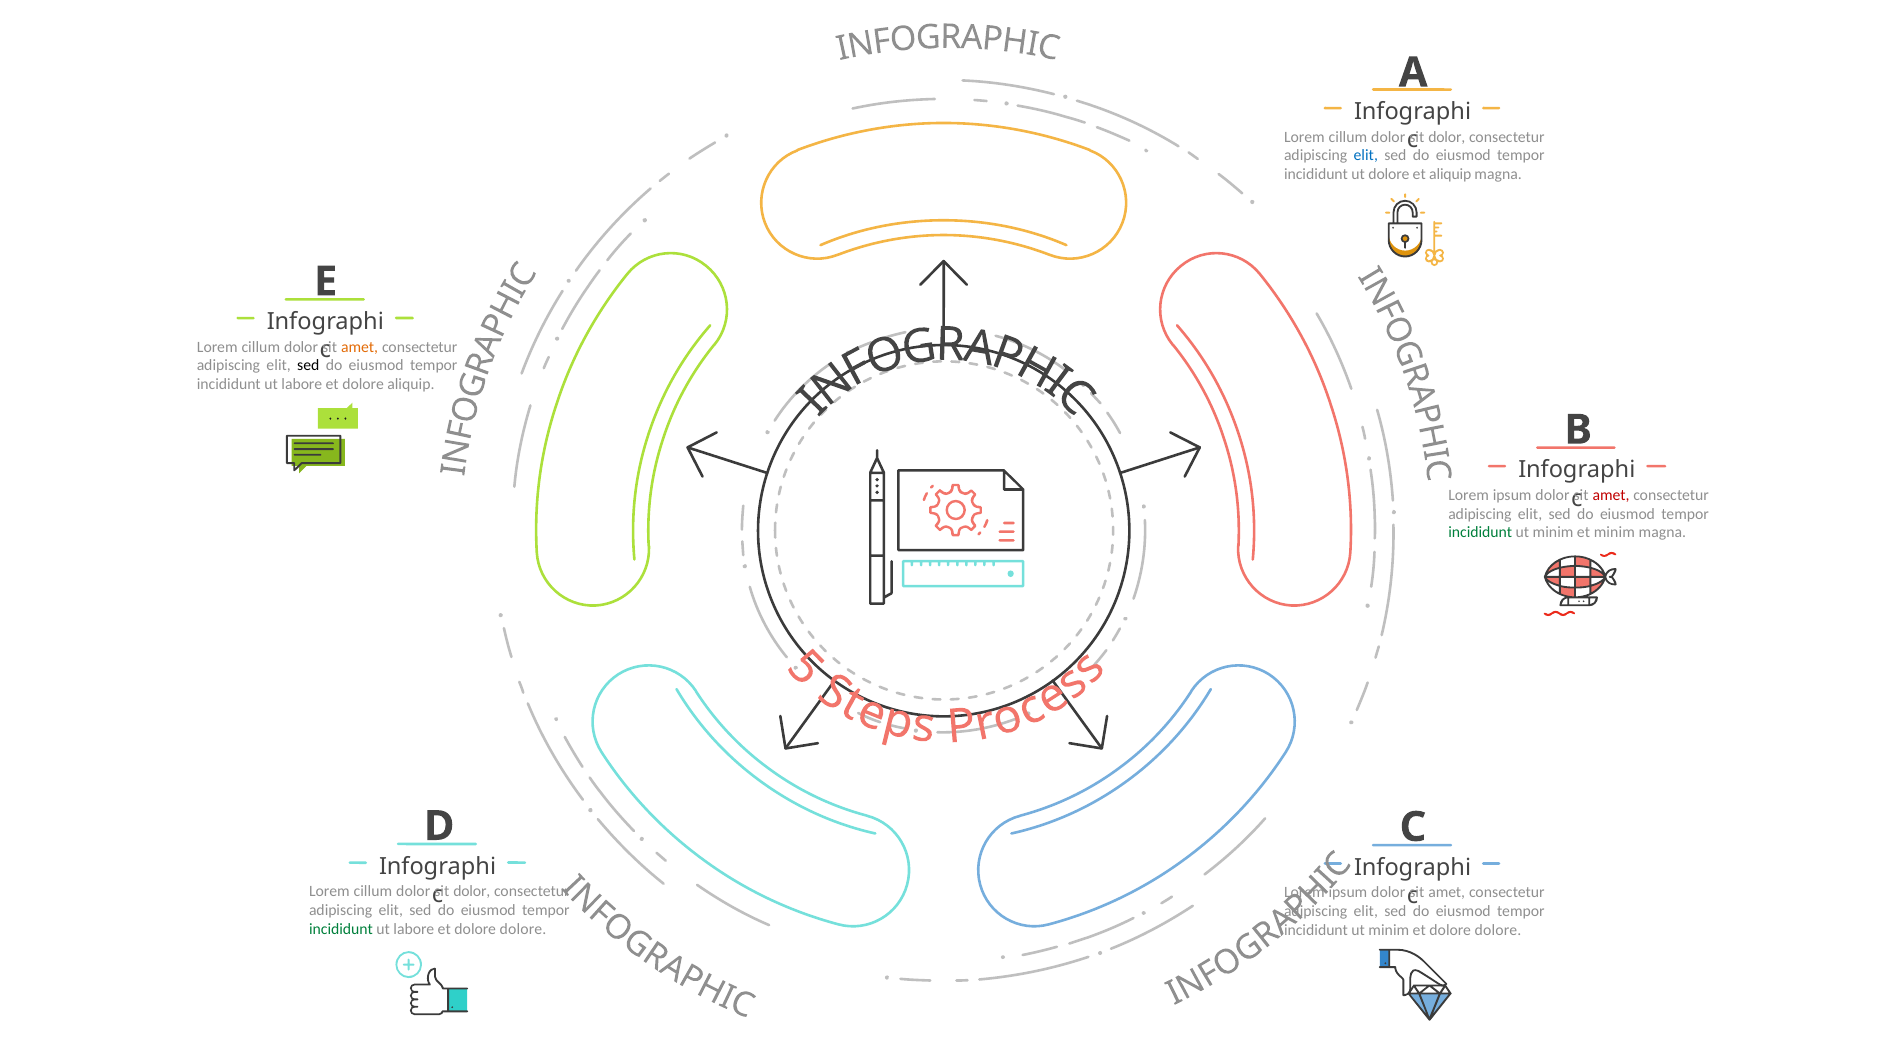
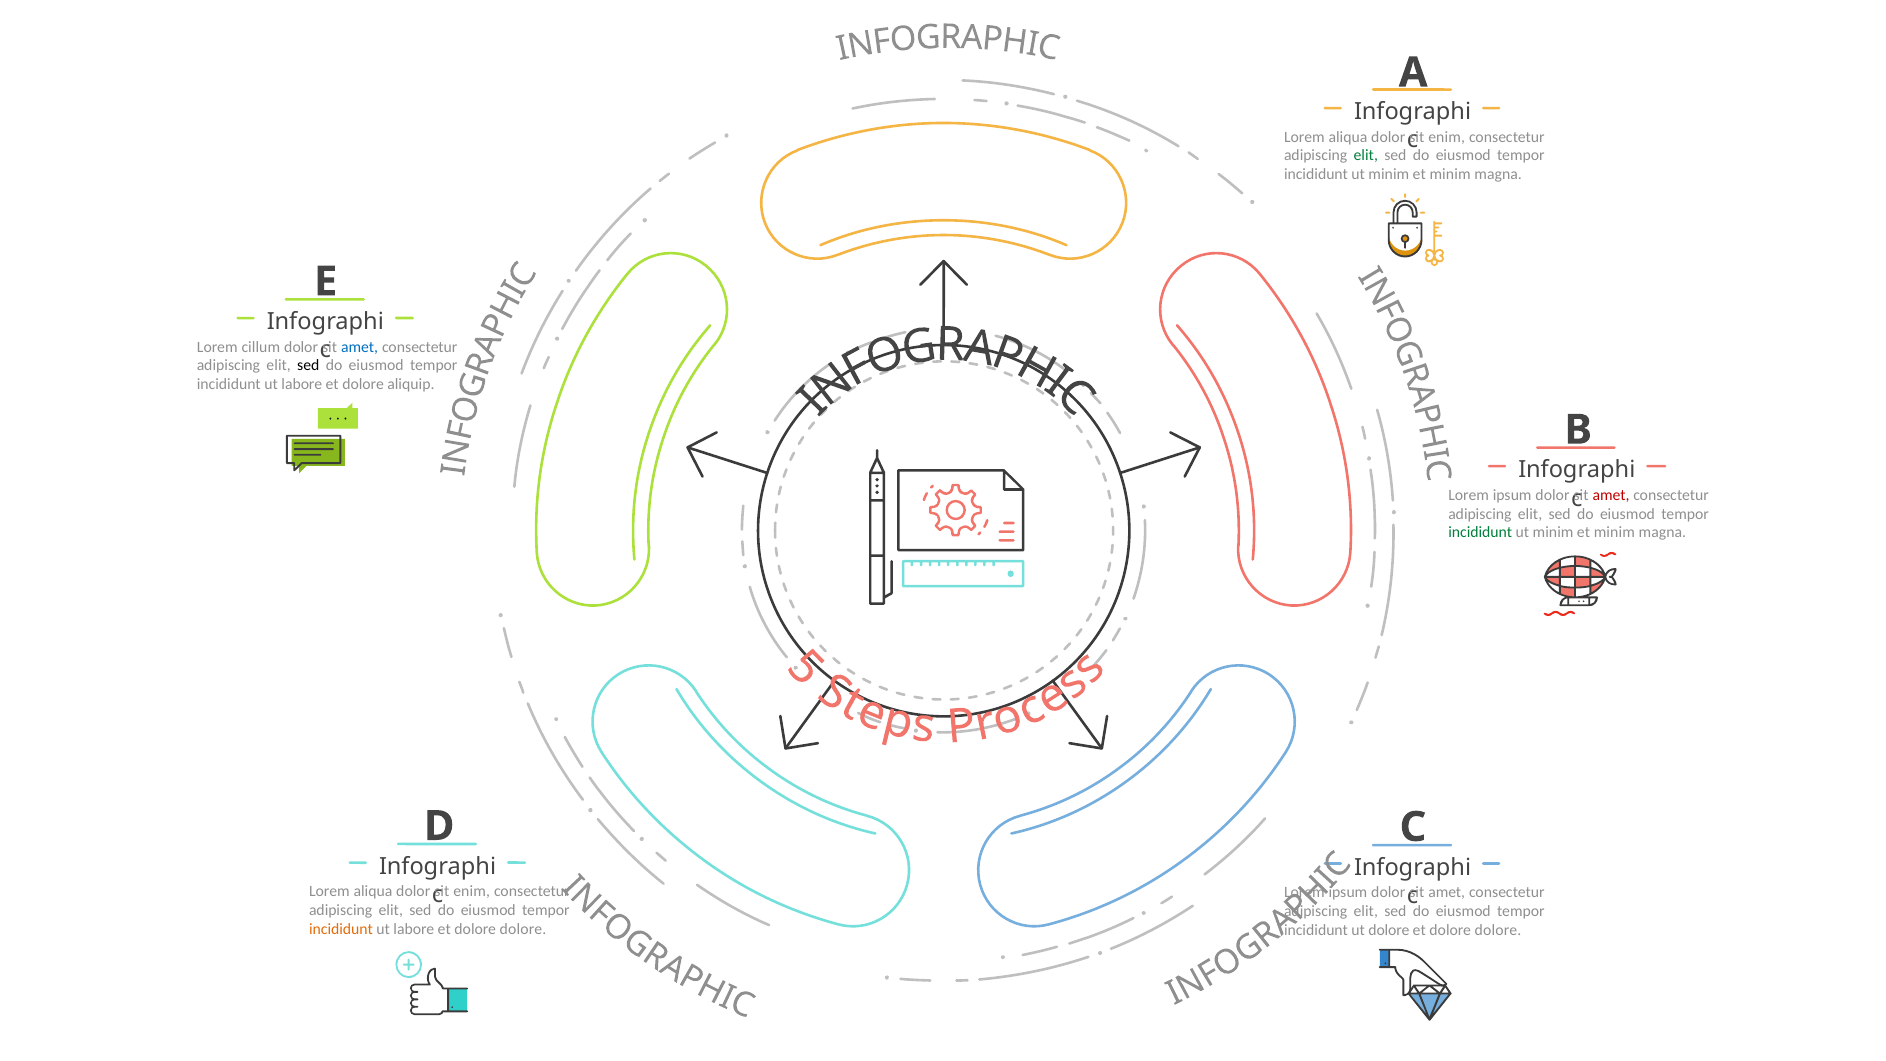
cillum: cillum -> aliqua (1348, 137)
dolor: dolor -> enim (1447, 137)
elit colour: blue -> green (1366, 156)
dolore: dolore -> minim (1389, 175)
aliquip: aliquip -> minim (1450, 175)
amet colour: orange -> blue (360, 347)
cillum: cillum -> aliqua (373, 891)
dolor: dolor -> enim (472, 891)
incididunt colour: green -> orange (341, 929)
minim: minim -> dolore (1389, 930)
